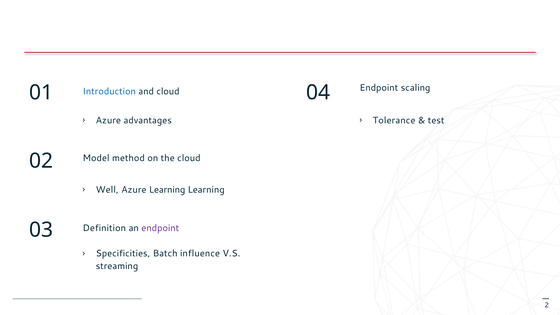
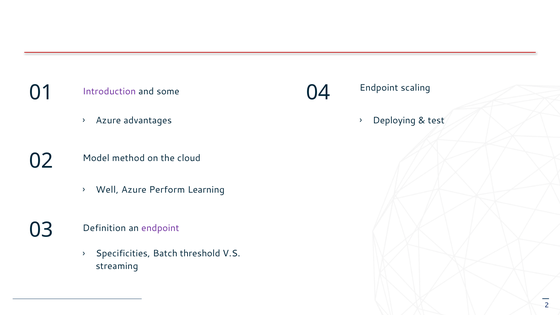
Introduction colour: blue -> purple (109, 91)
and cloud: cloud -> some (168, 91)
Tolerance: Tolerance -> Deploying (394, 120)
Azure Learning: Learning -> Perform (167, 190)
influence: influence -> threshold (200, 253)
